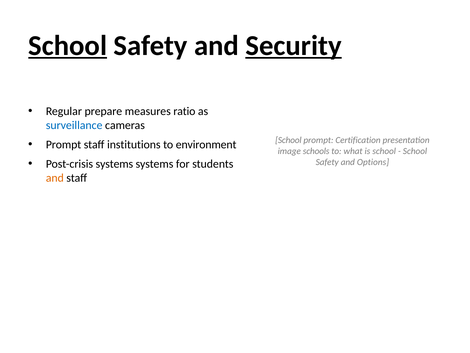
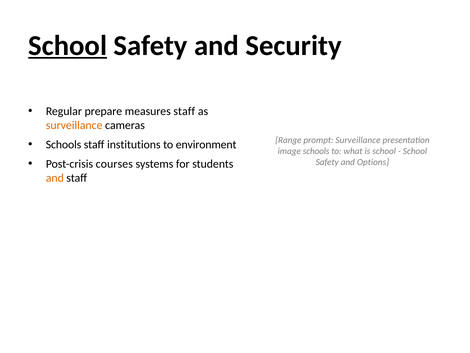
Security underline: present -> none (294, 45)
measures ratio: ratio -> staff (184, 111)
surveillance colour: blue -> orange (74, 125)
School: School -> Range (288, 140)
prompt Certification: Certification -> Surveillance (358, 140)
Prompt: Prompt -> Schools (64, 144)
Post-crisis systems: systems -> courses (114, 164)
